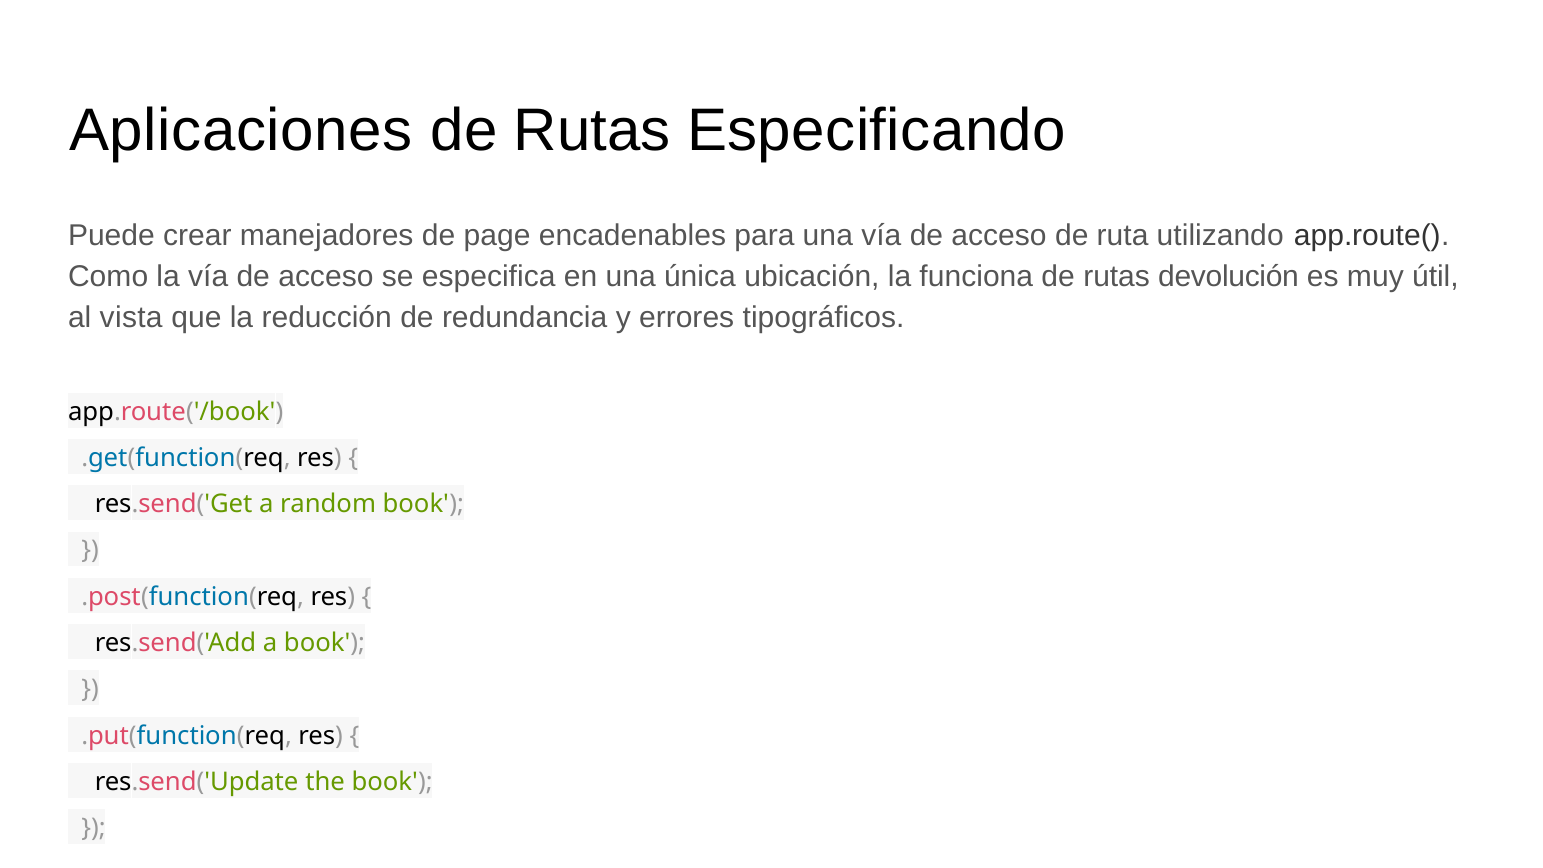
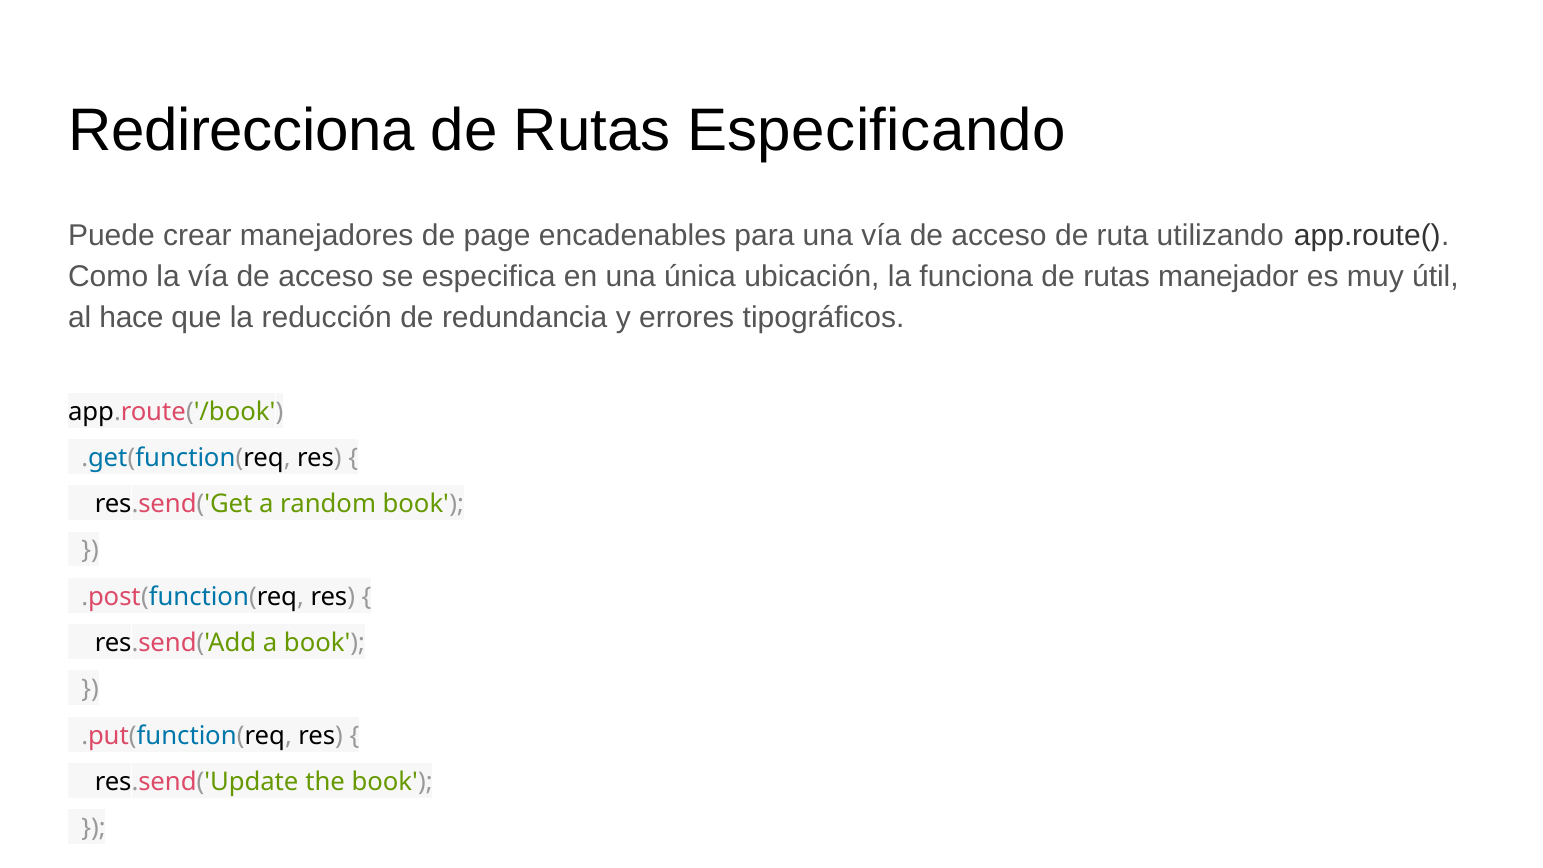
Aplicaciones: Aplicaciones -> Redirecciona (241, 131)
devolución: devolución -> manejador (1228, 277)
vista: vista -> hace (131, 318)
